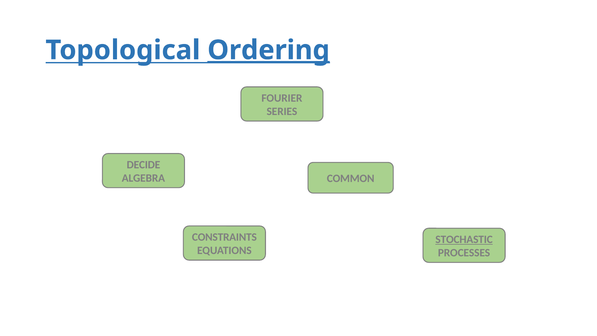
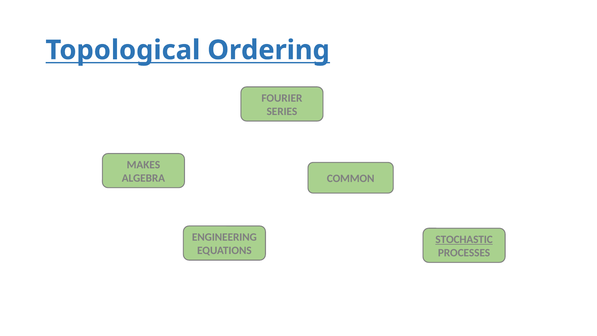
Ordering underline: present -> none (269, 50)
DECIDE: DECIDE -> MAKES (143, 165)
CONSTRAINTS: CONSTRAINTS -> ENGINEERING (224, 237)
